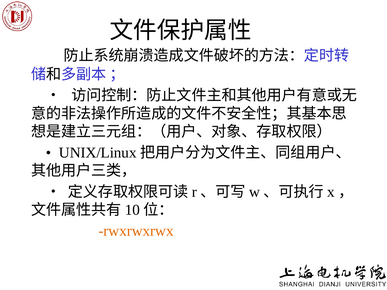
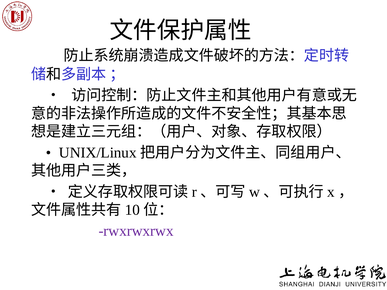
rwxrwxrwx colour: orange -> purple (136, 231)
